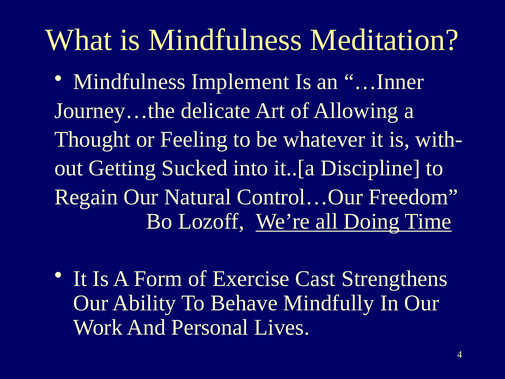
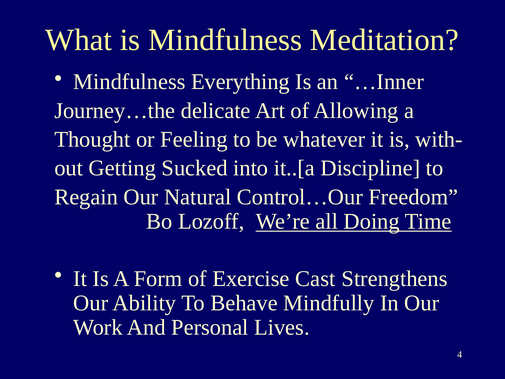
Implement: Implement -> Everything (240, 82)
